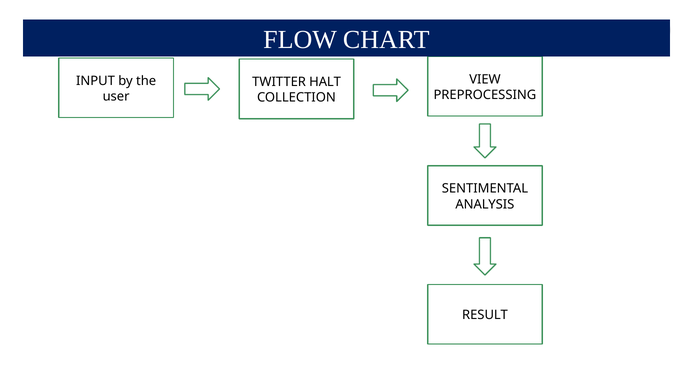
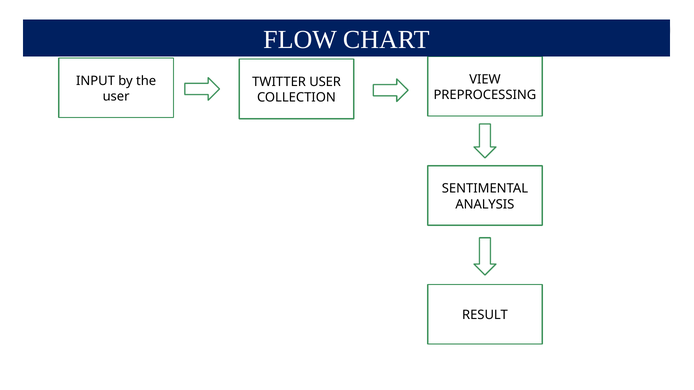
TWITTER HALT: HALT -> USER (325, 82)
